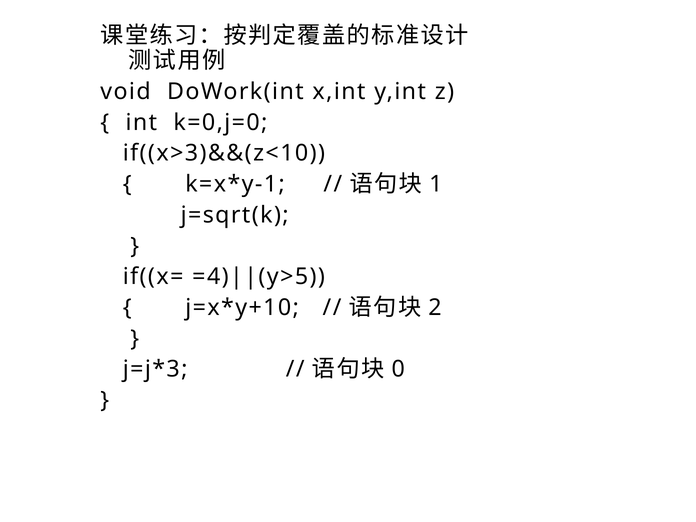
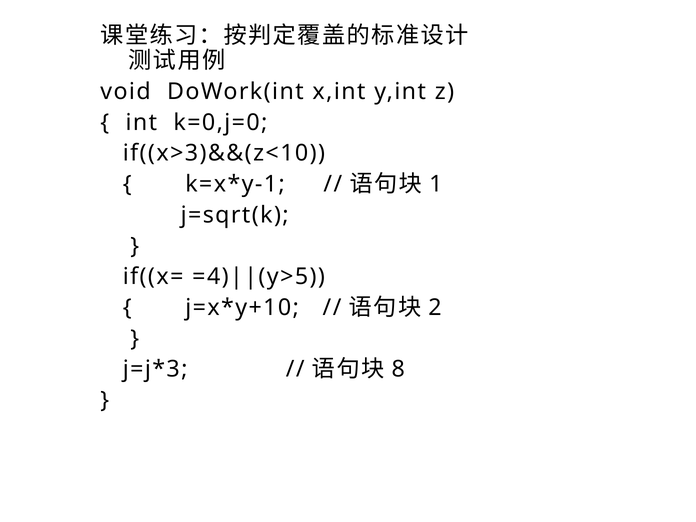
0: 0 -> 8 (398, 369)
